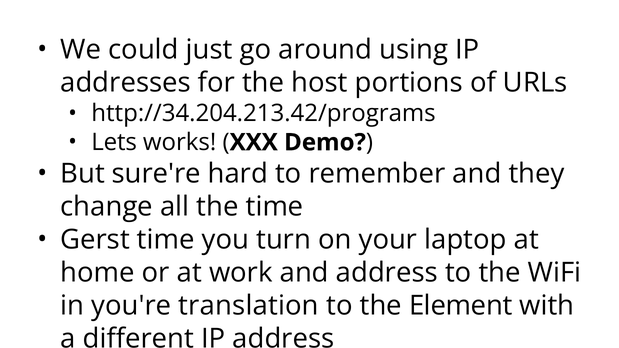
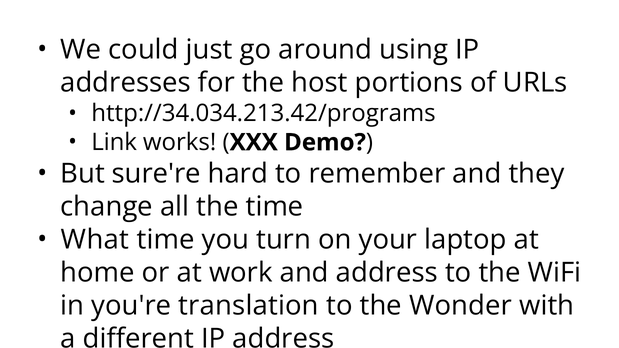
http://34.204.213.42/programs: http://34.204.213.42/programs -> http://34.034.213.42/programs (264, 114)
Lets: Lets -> Link (114, 142)
Gerst: Gerst -> What (95, 240)
Element: Element -> Wonder (461, 306)
